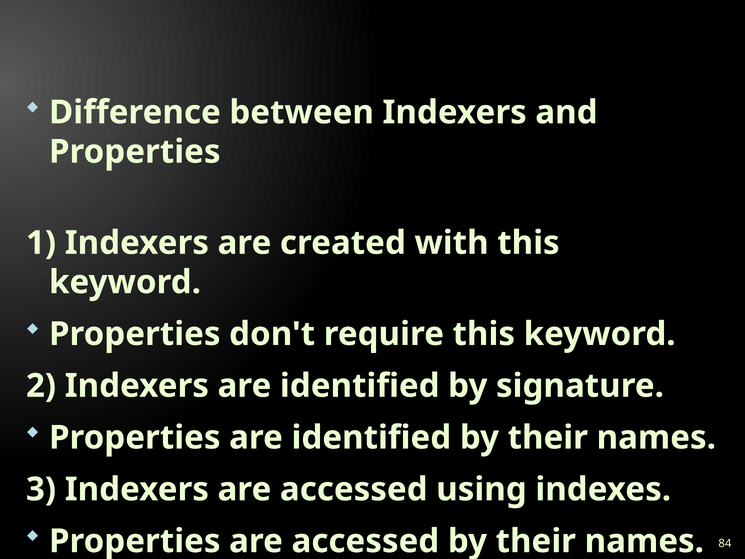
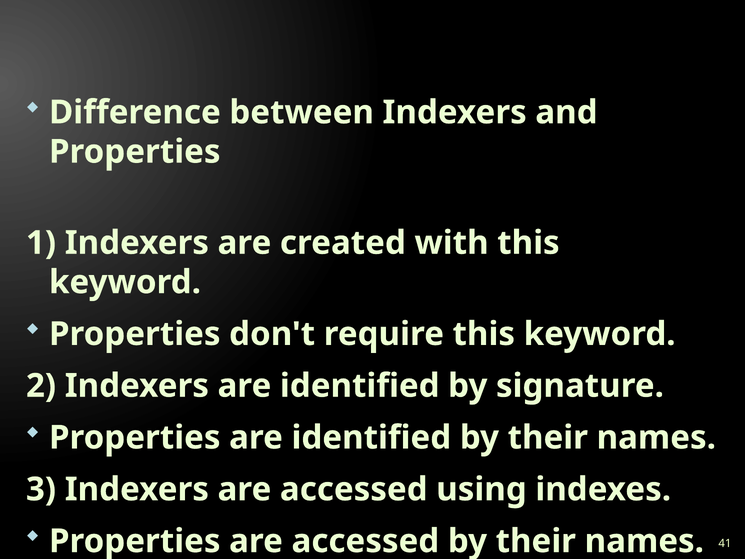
84: 84 -> 41 (725, 543)
